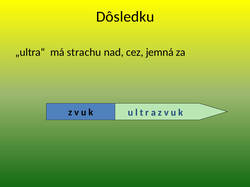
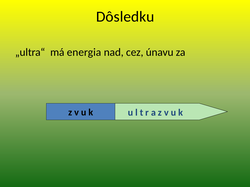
strachu: strachu -> energia (84, 52)
jemná: jemná -> únavu (160, 52)
